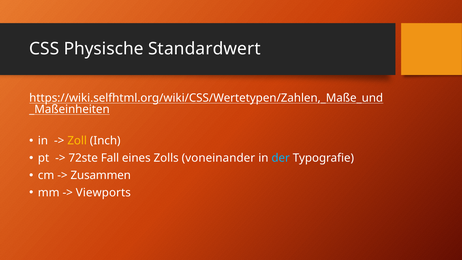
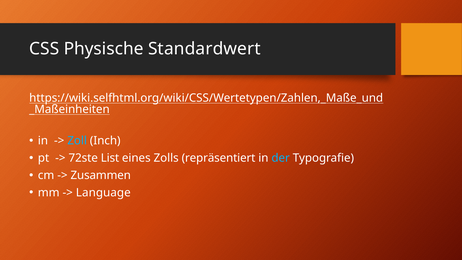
Zoll colour: yellow -> light blue (77, 141)
Fall: Fall -> List (110, 158)
voneinander: voneinander -> repräsentiert (219, 158)
Viewports: Viewports -> Language (103, 193)
